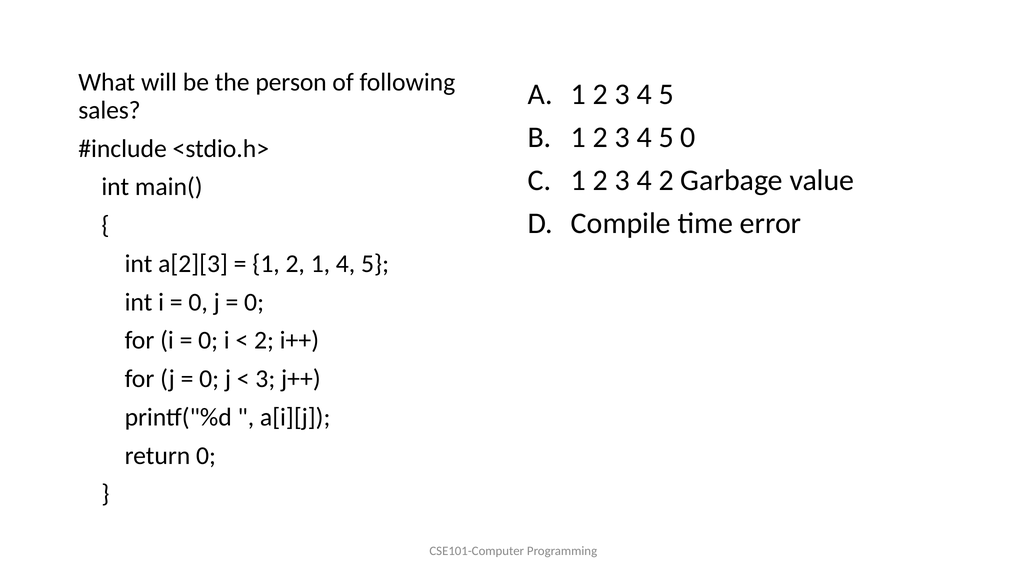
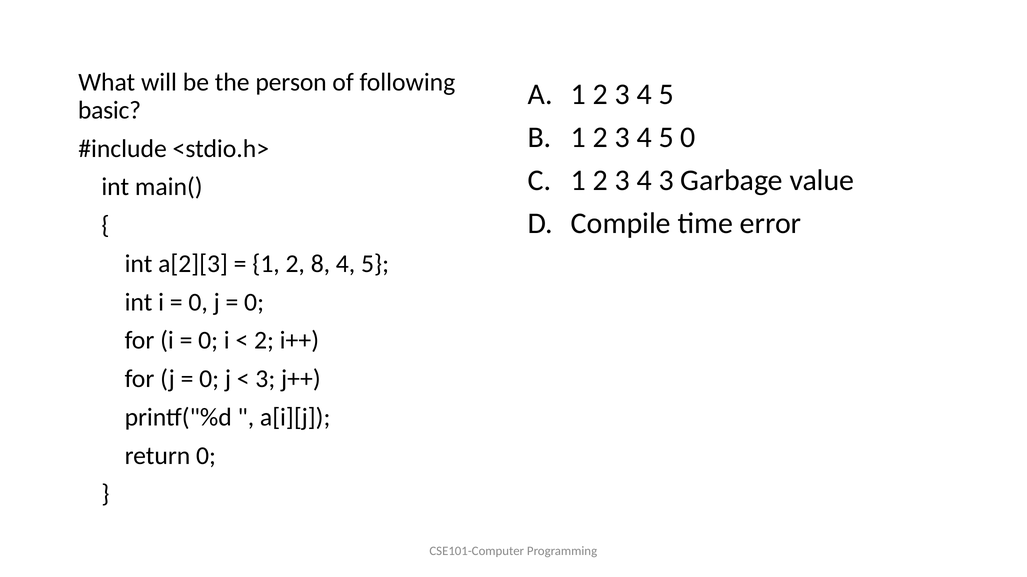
sales: sales -> basic (110, 110)
4 2: 2 -> 3 (666, 181)
2 1: 1 -> 8 (320, 264)
